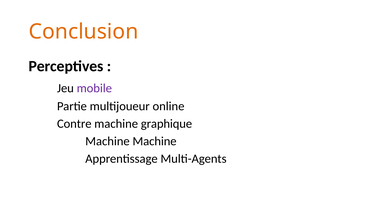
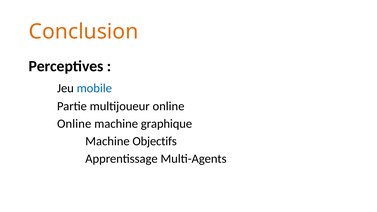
mobile colour: purple -> blue (94, 88)
Contre: Contre -> Online (74, 124)
Machine Machine: Machine -> Objectifs (155, 141)
